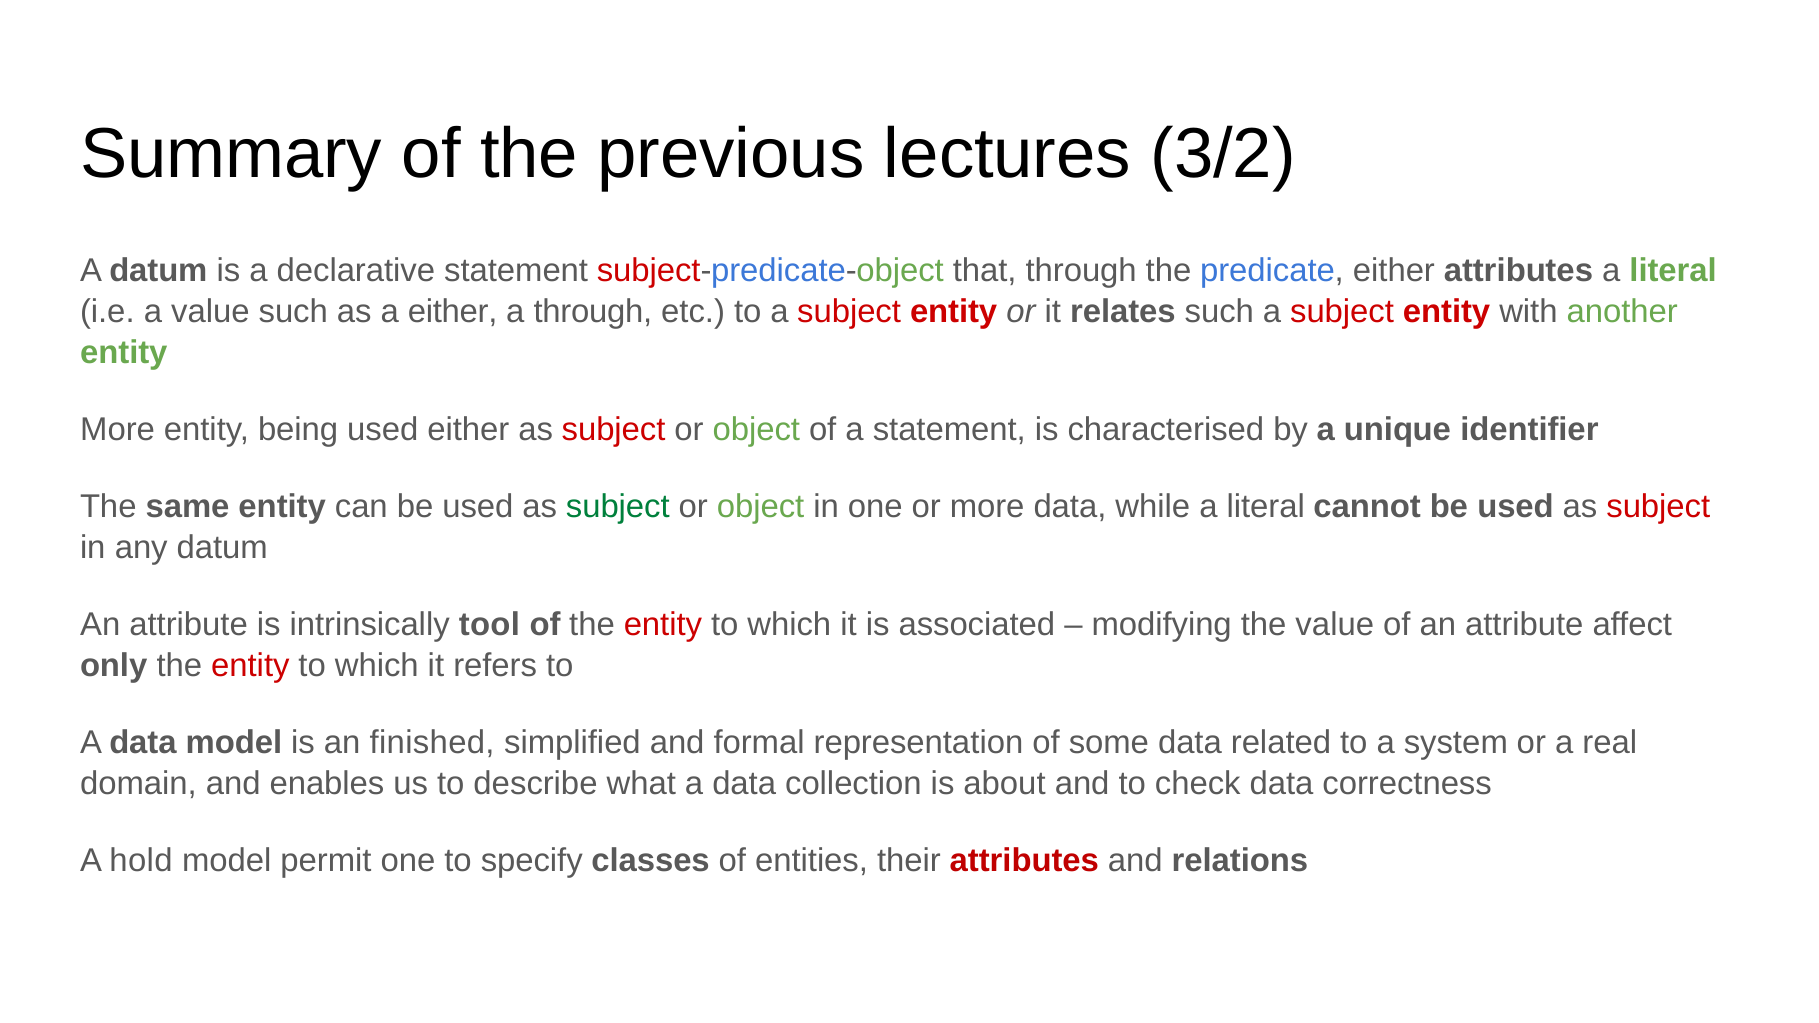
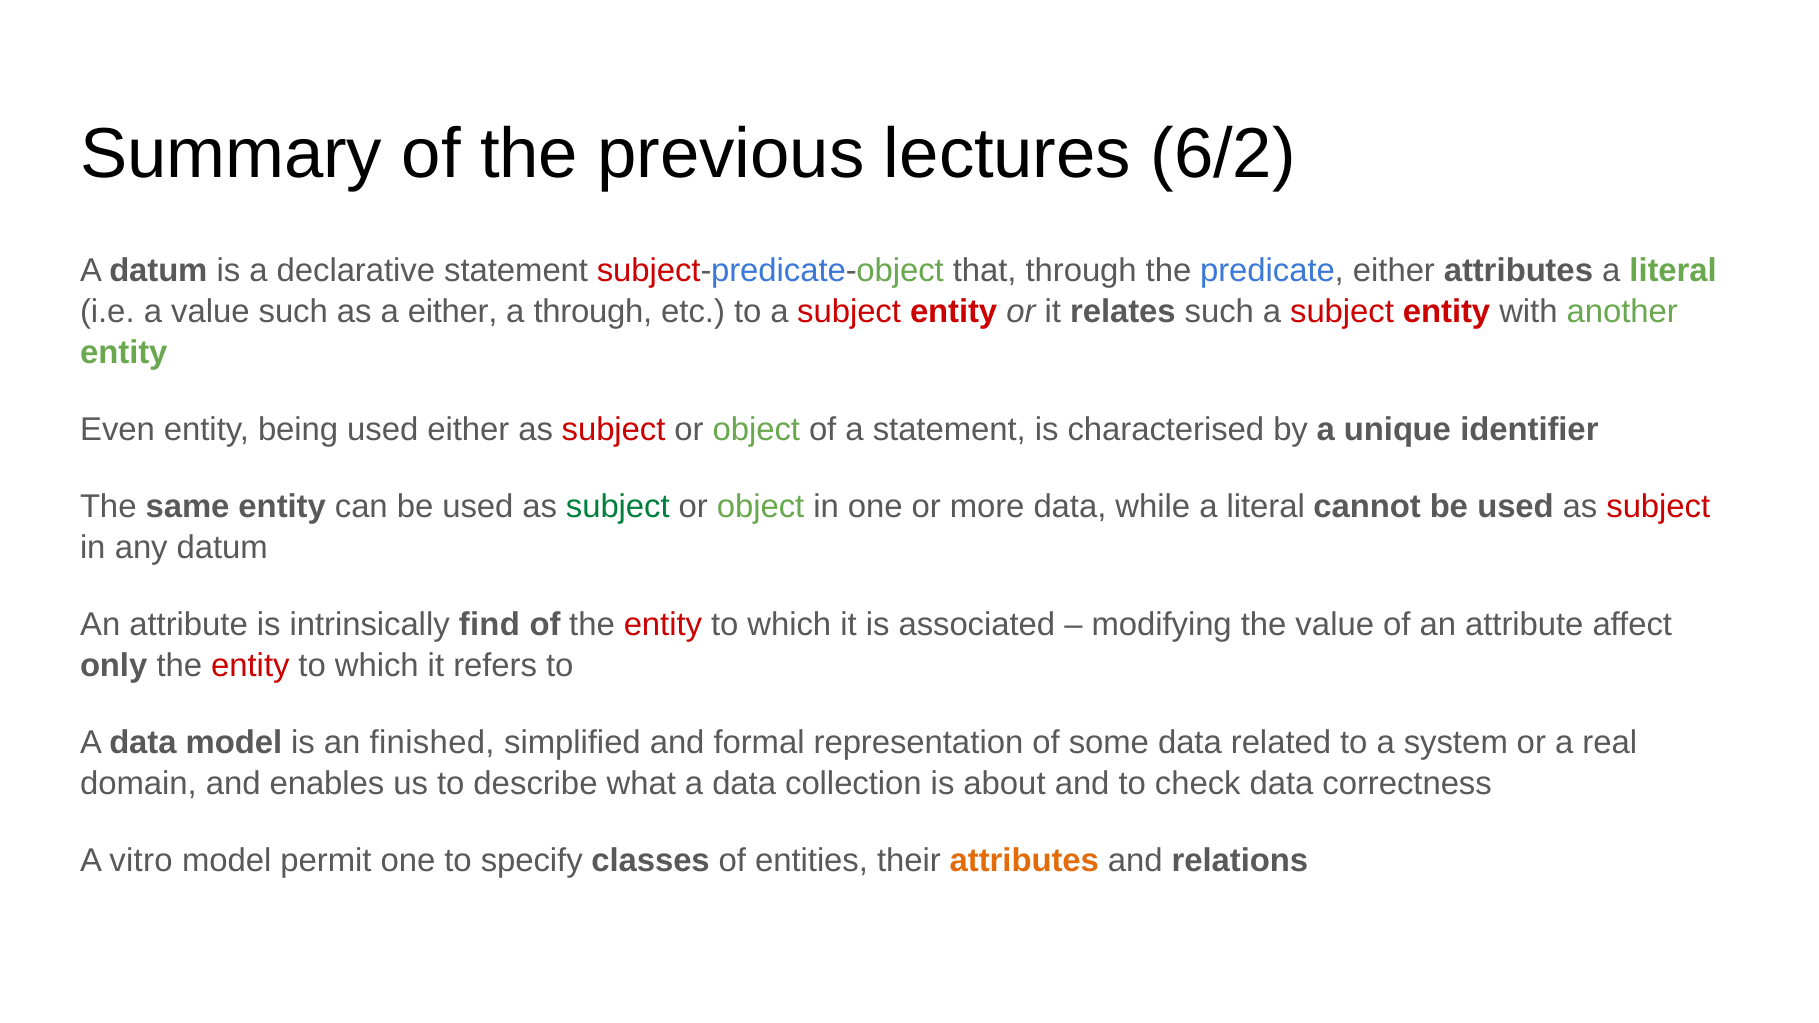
3/2: 3/2 -> 6/2 (1223, 154)
More: More -> Even (118, 430)
tool: tool -> find (489, 625)
hold: hold -> vitro (141, 861)
attributes colour: red -> orange (1024, 861)
